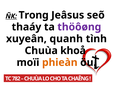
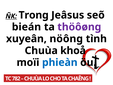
thaáy: thaáy -> bieán (26, 27)
quanh: quanh -> nöông (66, 39)
phieàn colour: orange -> blue (60, 62)
